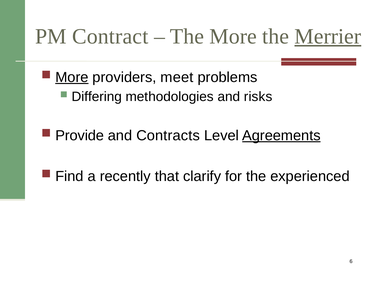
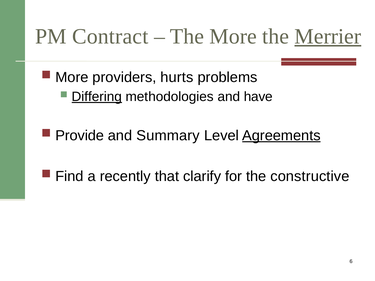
More underline: present -> none (72, 77)
meet: meet -> hurts (177, 77)
Differing underline: none -> present (97, 97)
risks: risks -> have (258, 97)
Contracts: Contracts -> Summary (168, 136)
experienced: experienced -> constructive (310, 176)
